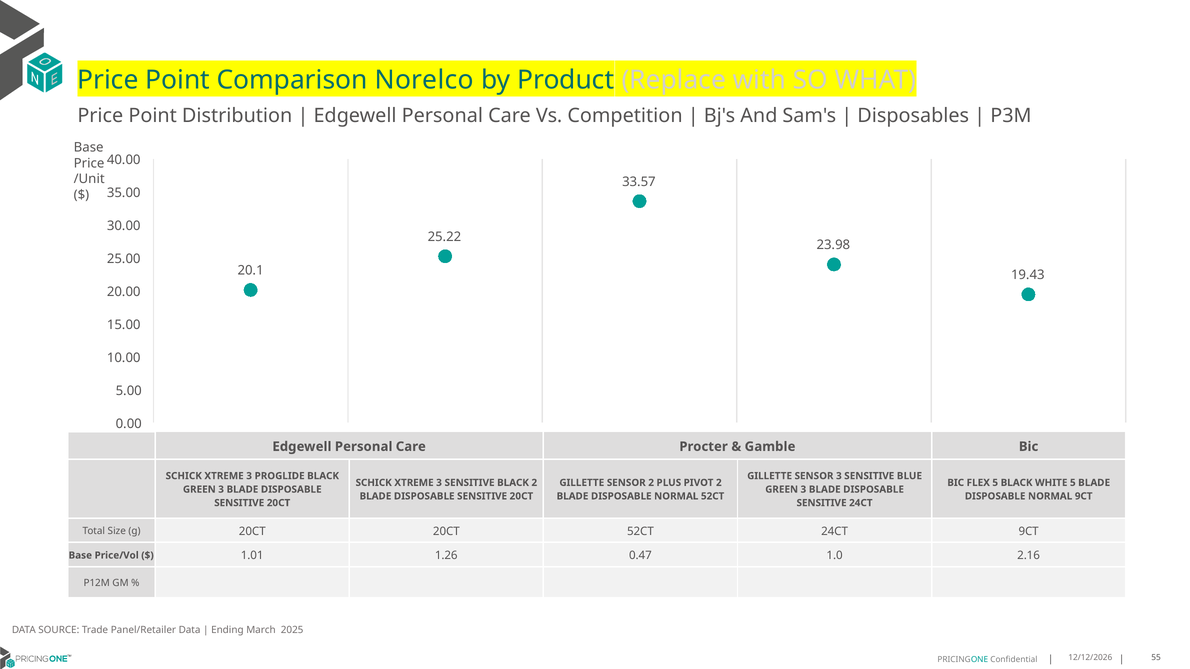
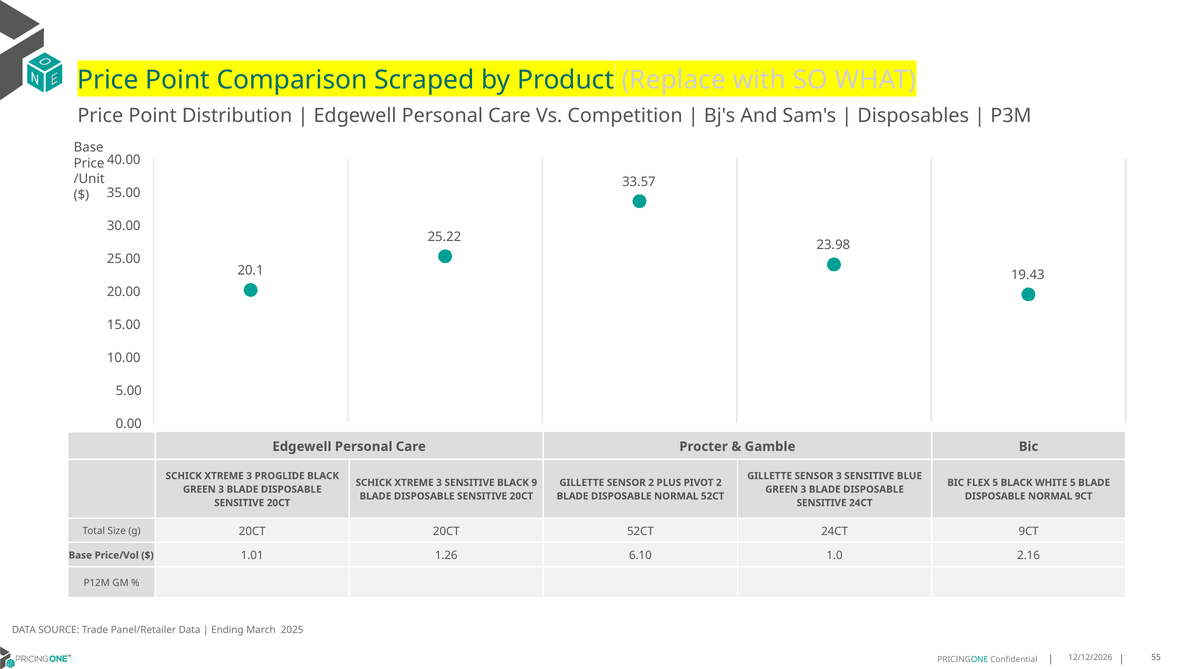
Norelco: Norelco -> Scraped (424, 80)
BLACK 2: 2 -> 9 (534, 483)
0.47: 0.47 -> 6.10 (640, 556)
